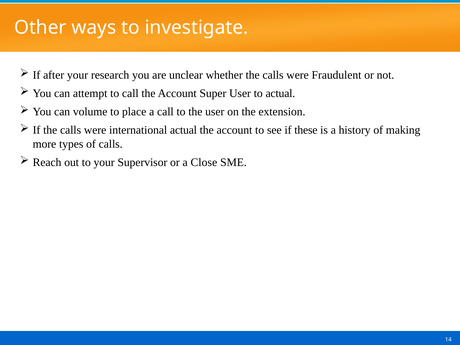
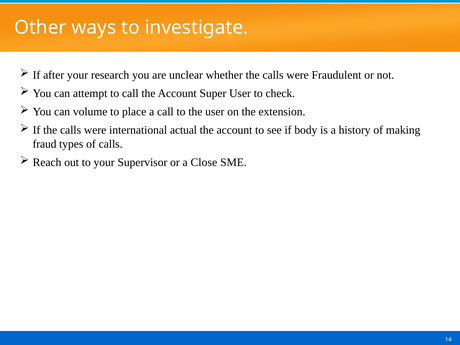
to actual: actual -> check (280, 93)
these: these -> body (306, 130)
more: more -> fraud (45, 144)
